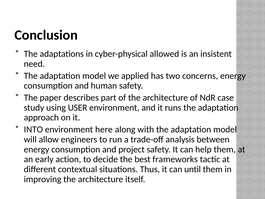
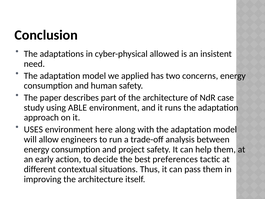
USER: USER -> ABLE (78, 107)
INTO: INTO -> USES (33, 129)
frameworks: frameworks -> preferences (175, 159)
until: until -> pass (193, 169)
